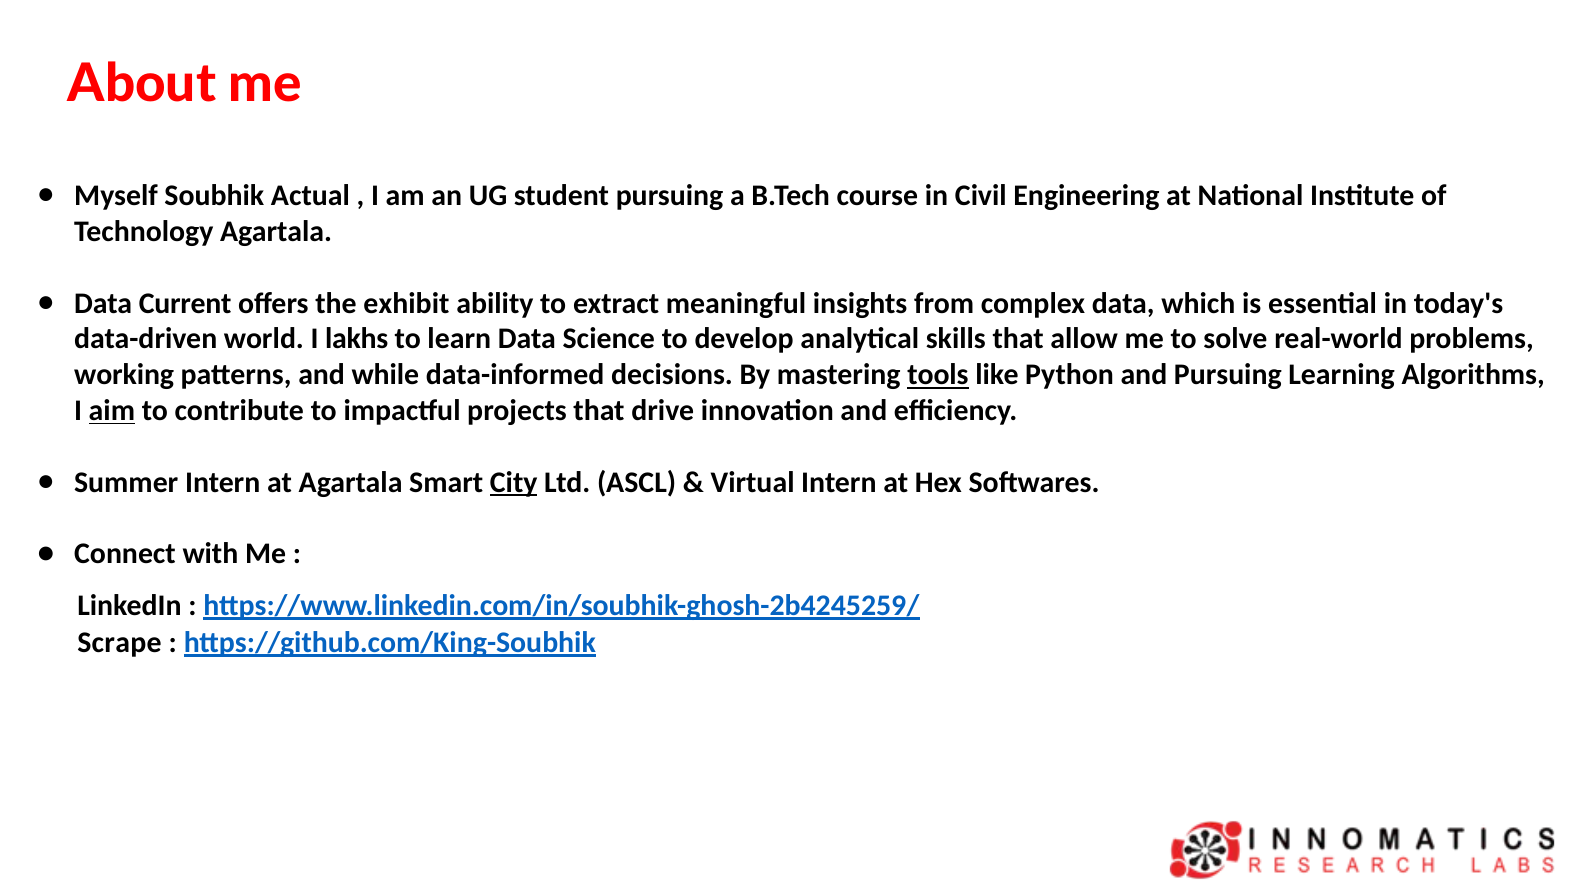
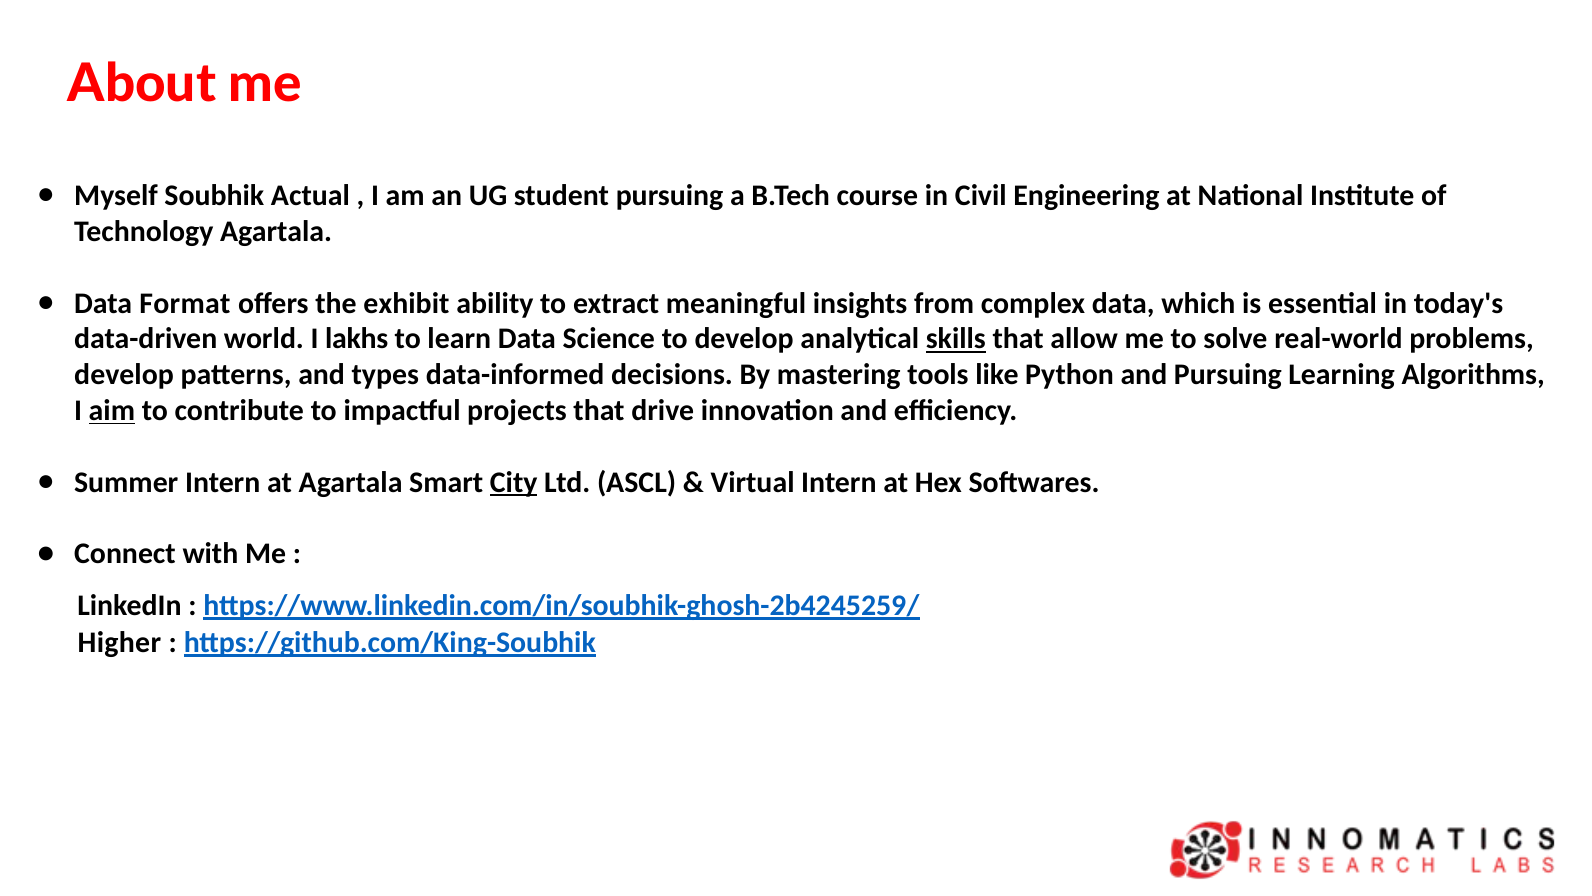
Current: Current -> Format (185, 303)
skills underline: none -> present (956, 339)
working: working -> develop (124, 375)
while: while -> types (385, 375)
tools underline: present -> none (938, 375)
Scrape: Scrape -> Higher (119, 642)
